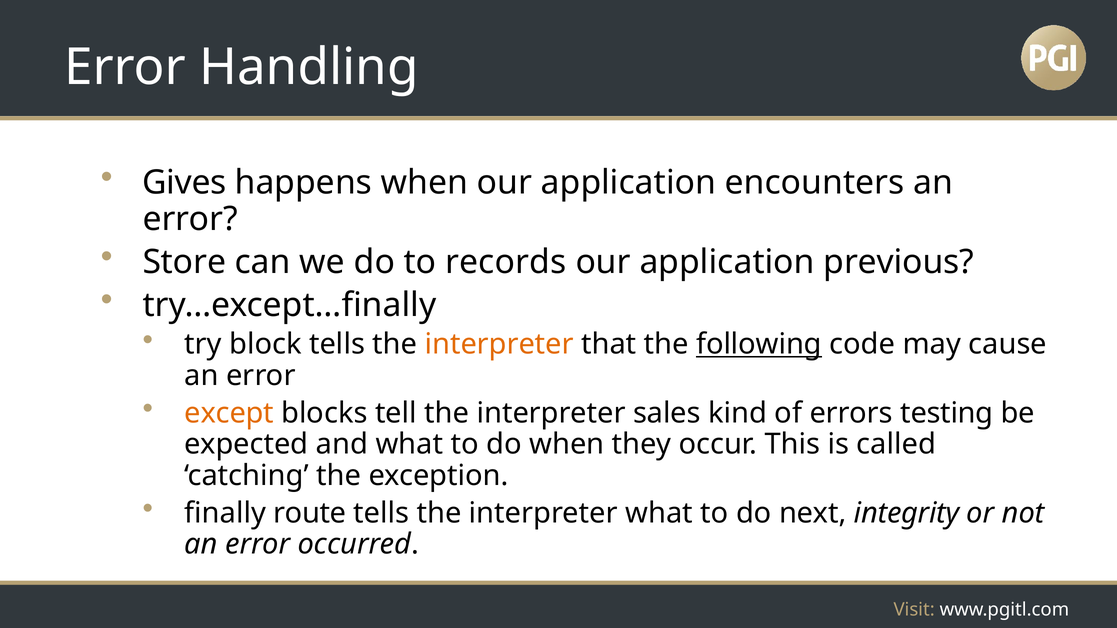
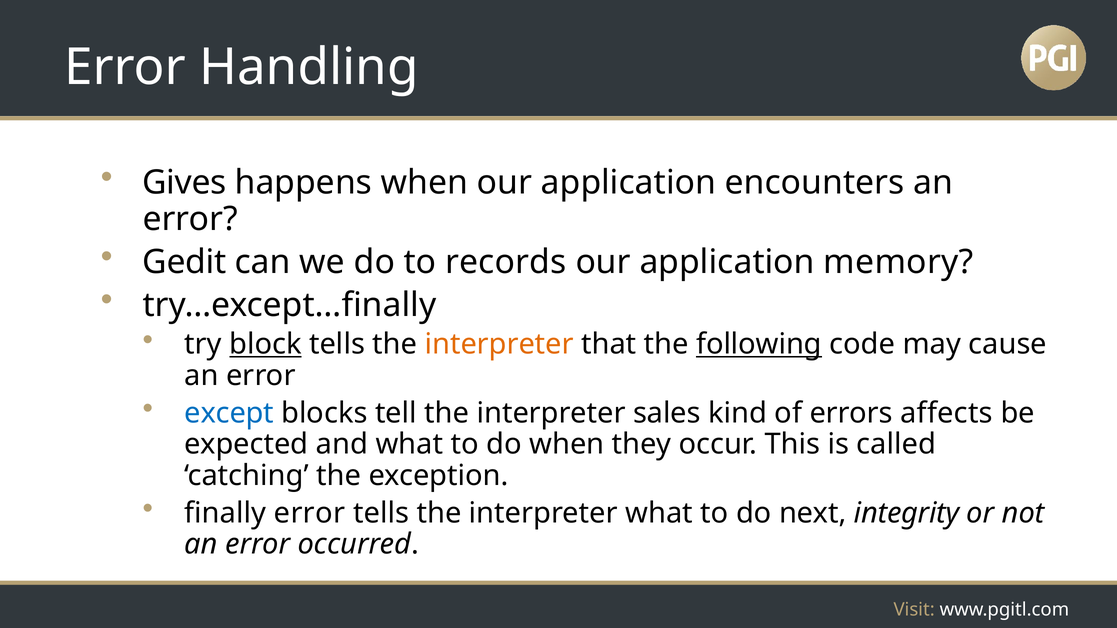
Store: Store -> Gedit (184, 262)
previous: previous -> memory (899, 262)
block underline: none -> present (265, 345)
except colour: orange -> blue (229, 413)
testing: testing -> affects (947, 413)
finally route: route -> error (309, 513)
